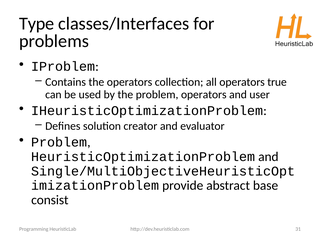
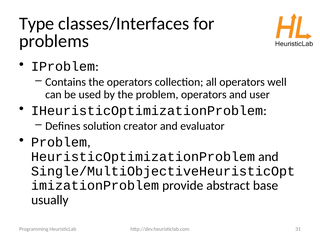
true: true -> well (277, 82)
consist: consist -> usually (50, 200)
